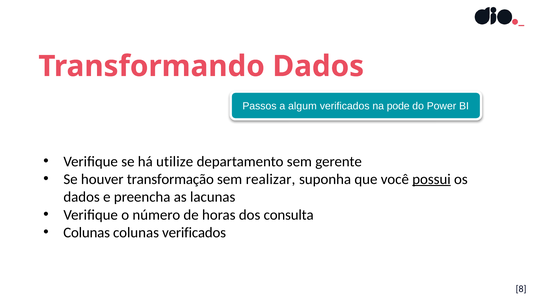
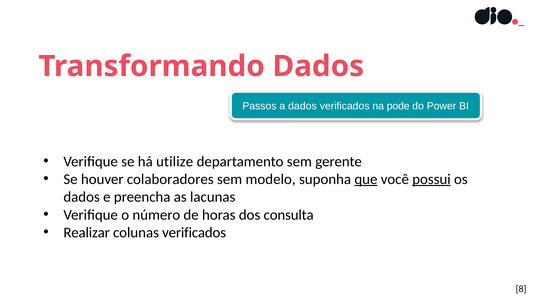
a algum: algum -> dados (302, 106)
transformação: transformação -> colaboradores (170, 179)
realizar: realizar -> modelo (271, 179)
que underline: none -> present (366, 179)
Colunas: Colunas -> Realizar (87, 233)
